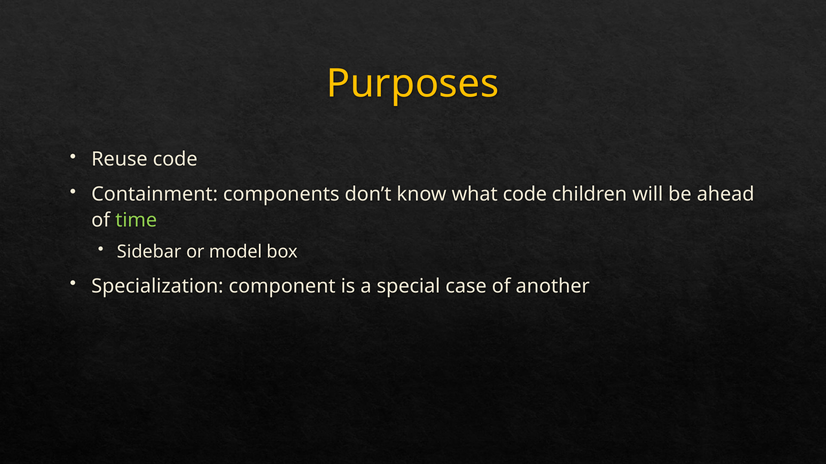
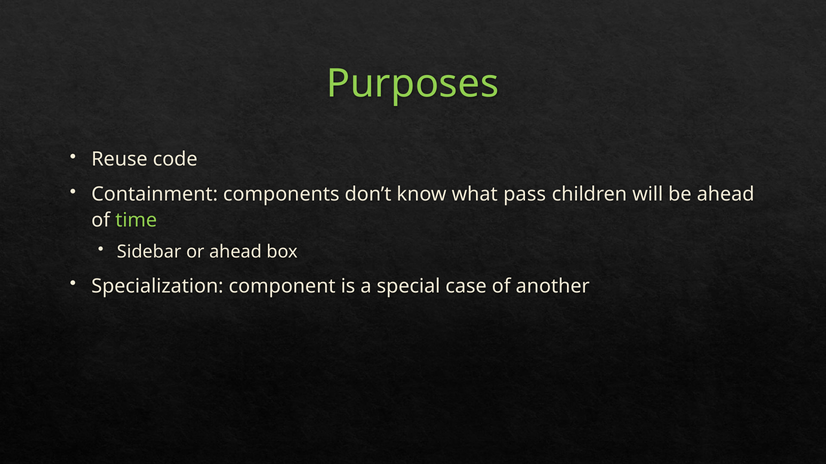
Purposes colour: yellow -> light green (413, 84)
what code: code -> pass (525, 195)
or model: model -> ahead (235, 252)
